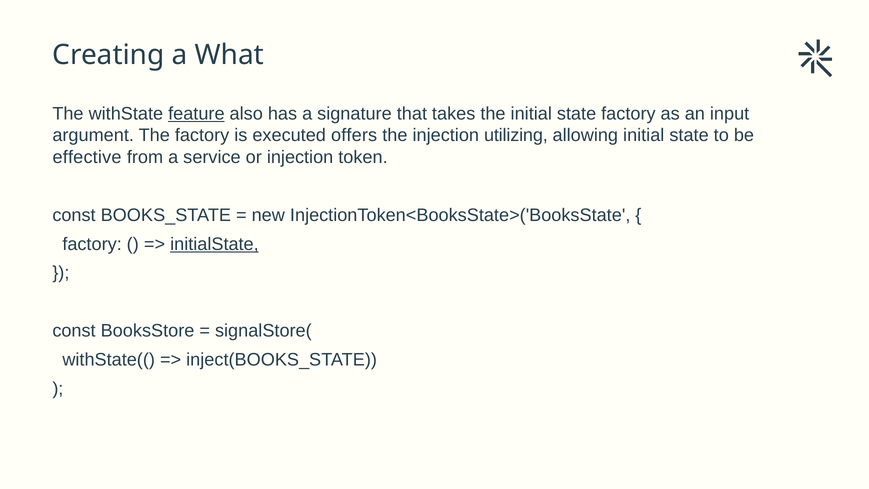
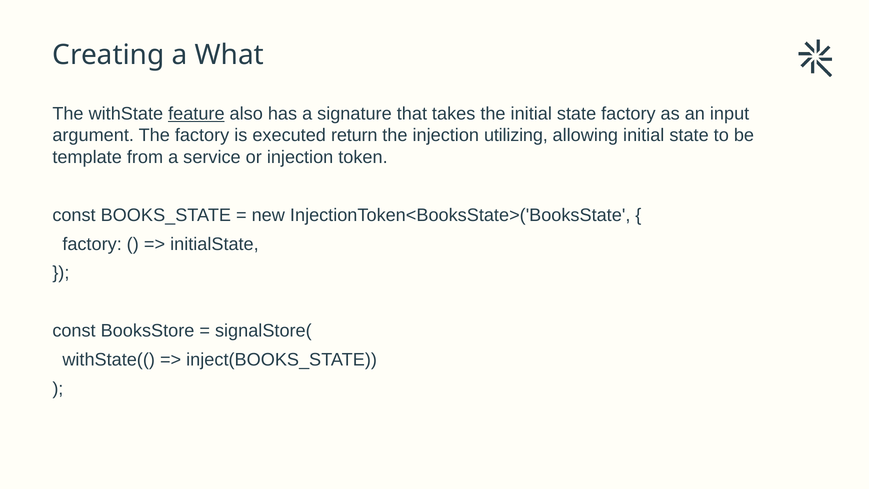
offers: offers -> return (354, 135)
effective: effective -> template (87, 157)
initialState underline: present -> none (214, 244)
